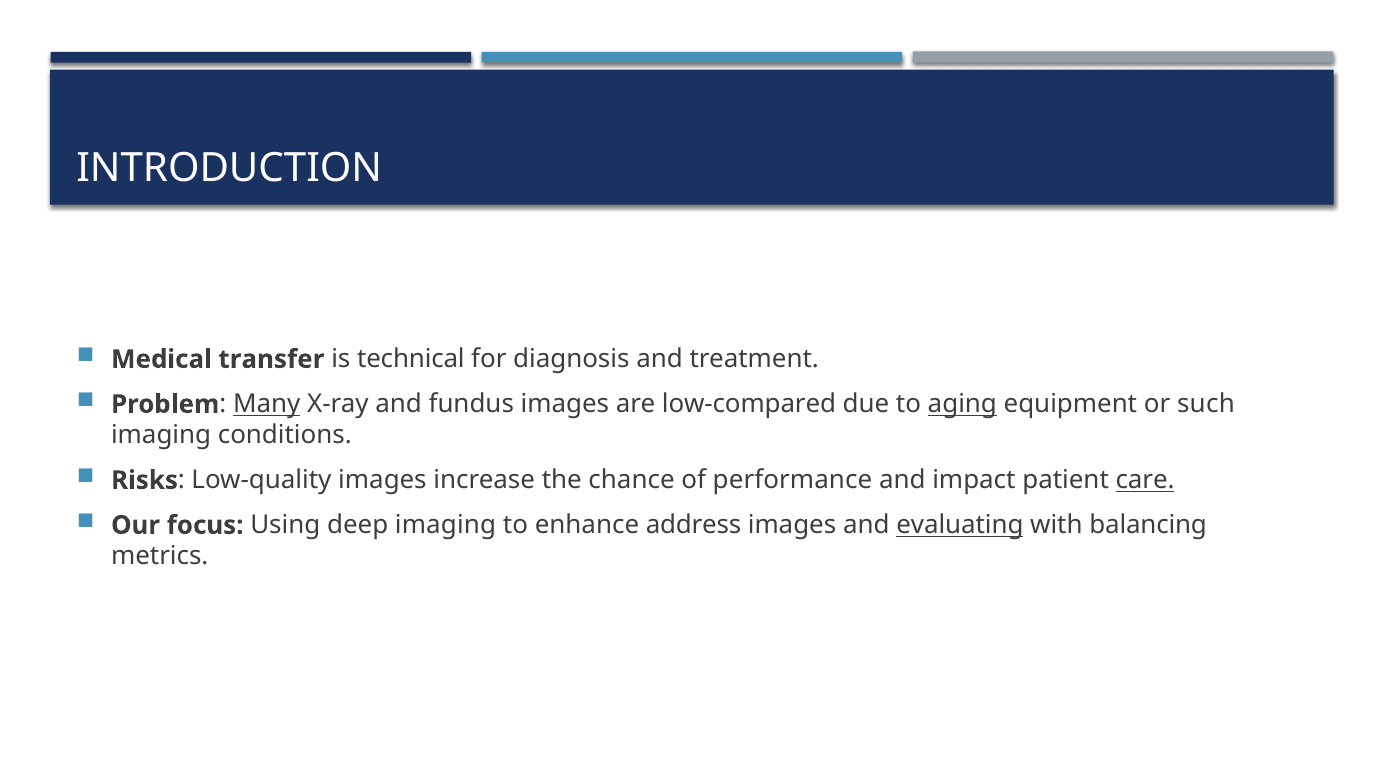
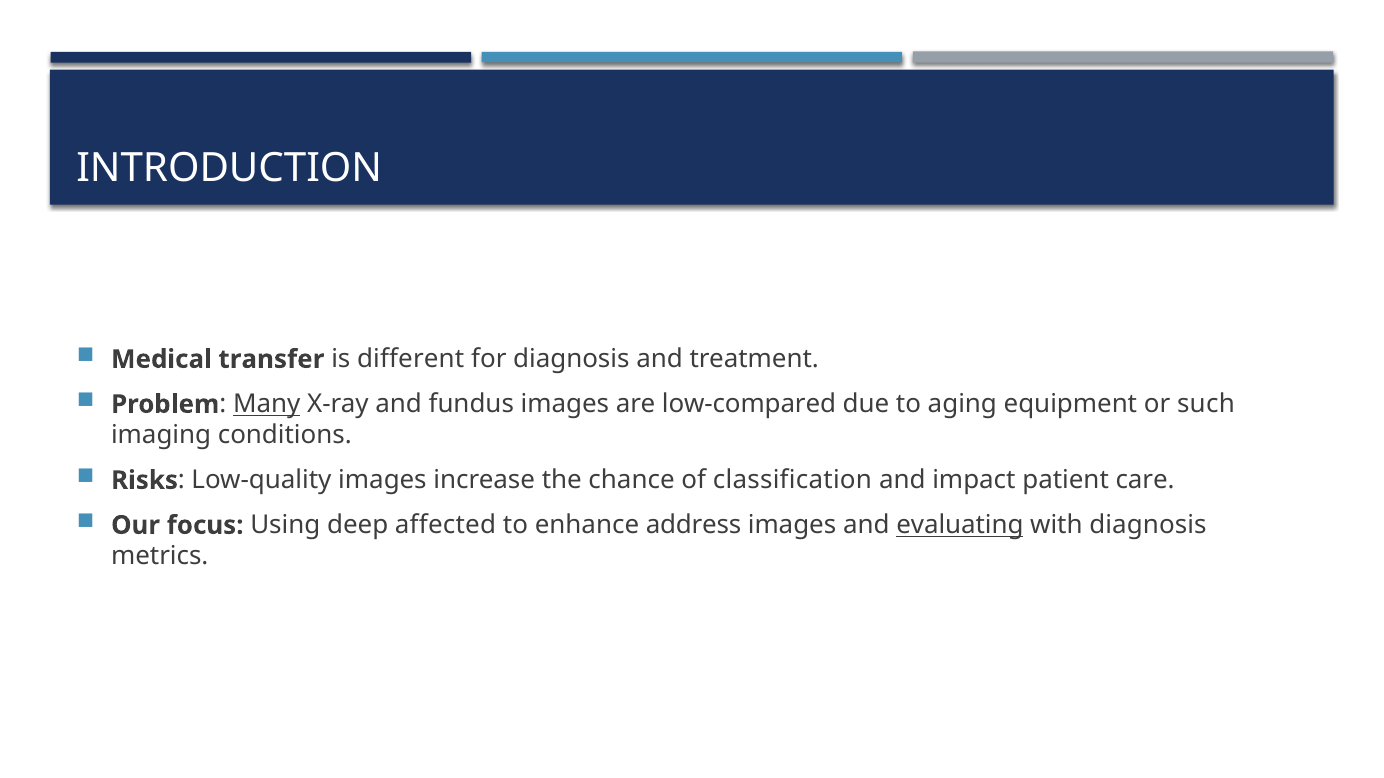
technical: technical -> different (411, 359)
aging underline: present -> none (962, 404)
performance: performance -> classification (792, 481)
care underline: present -> none (1145, 481)
deep imaging: imaging -> affected (445, 526)
with balancing: balancing -> diagnosis (1148, 526)
